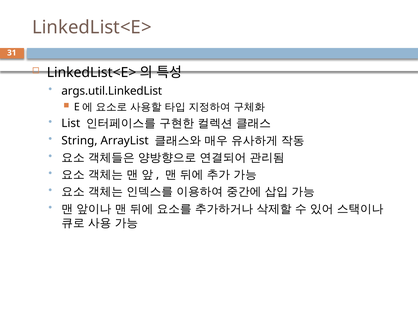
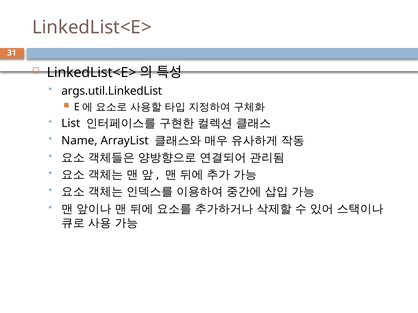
String: String -> Name (79, 141)
